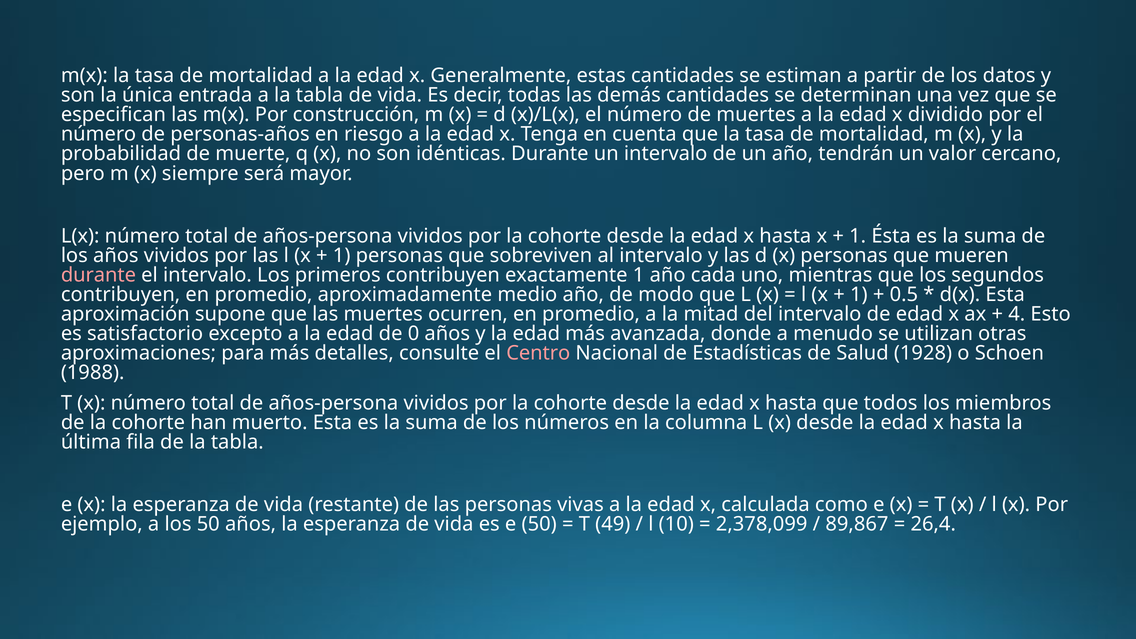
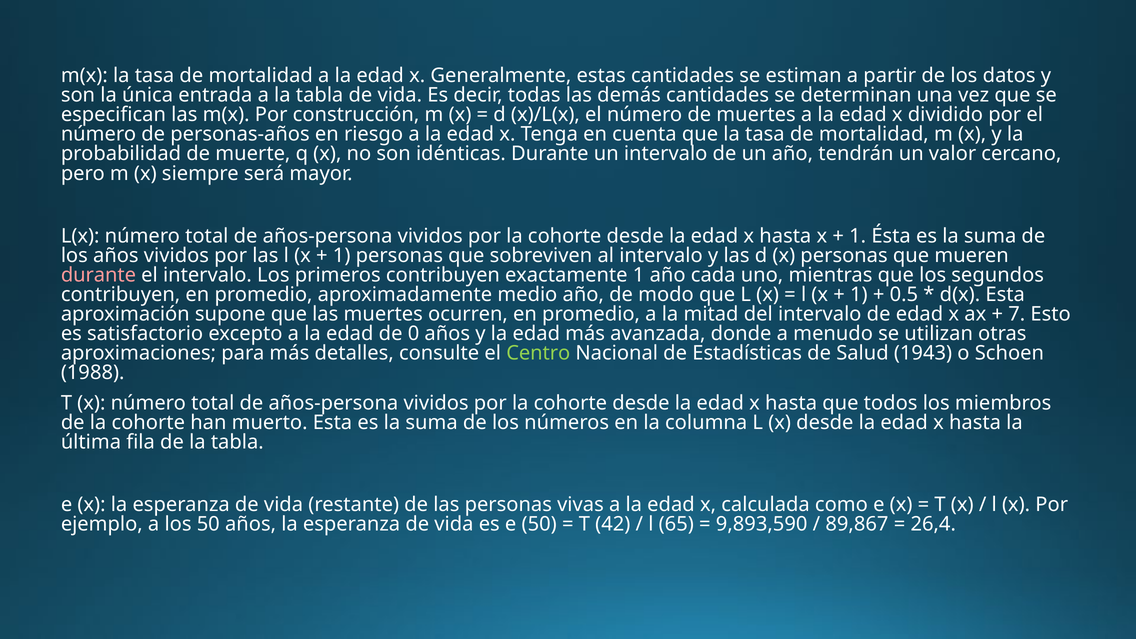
4: 4 -> 7 (1017, 314)
Centro colour: pink -> light green (538, 353)
1928: 1928 -> 1943 (923, 353)
49: 49 -> 42 (613, 524)
10: 10 -> 65 (676, 524)
2,378,099: 2,378,099 -> 9,893,590 (762, 524)
